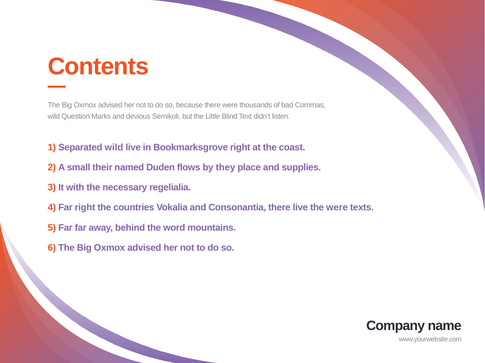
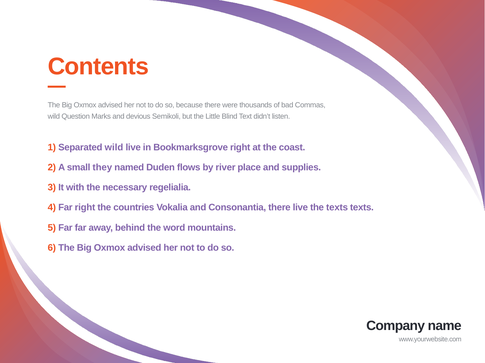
their: their -> they (102, 168)
they: they -> river (226, 168)
the were: were -> texts (337, 208)
